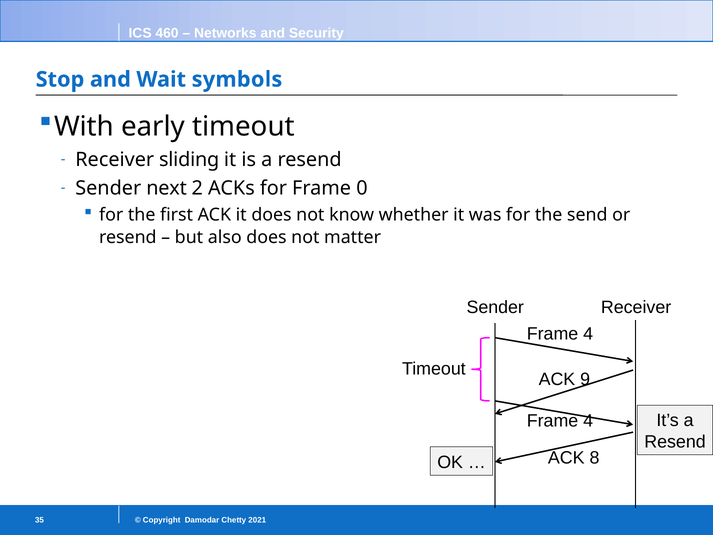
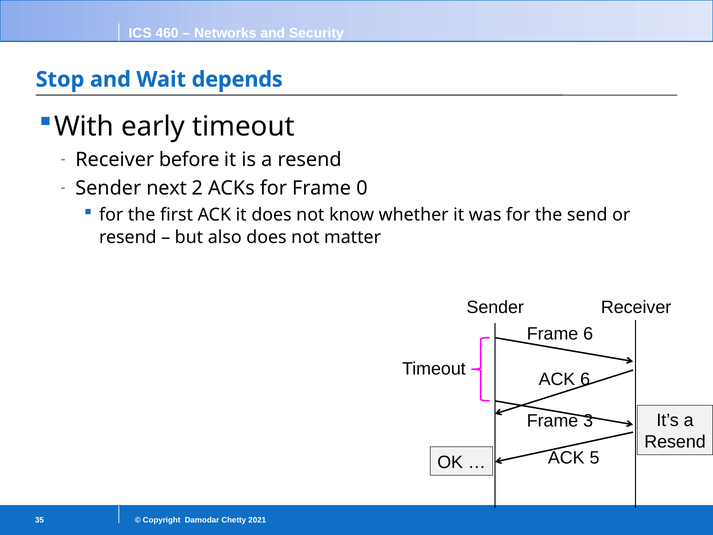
symbols: symbols -> depends (237, 79)
sliding: sliding -> before (189, 159)
4: 4 -> 6 (588, 334)
ACK 9: 9 -> 6 (585, 379)
4: 4 -> 3 (588, 421)
8: 8 -> 5 (595, 458)
